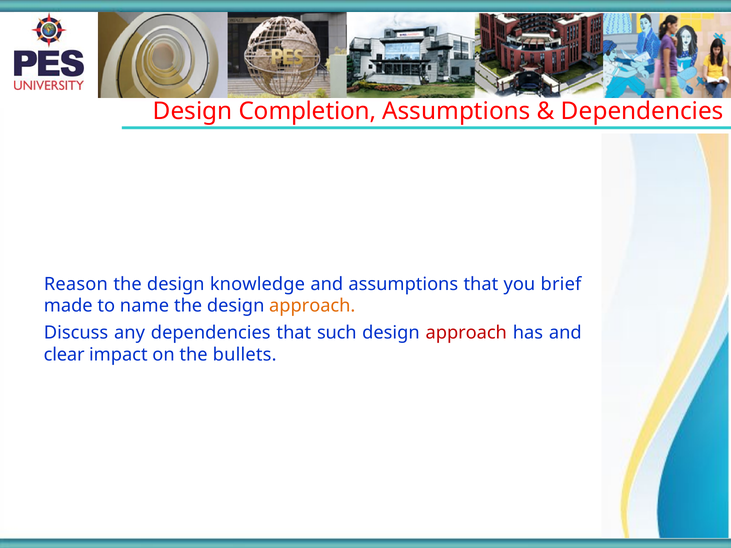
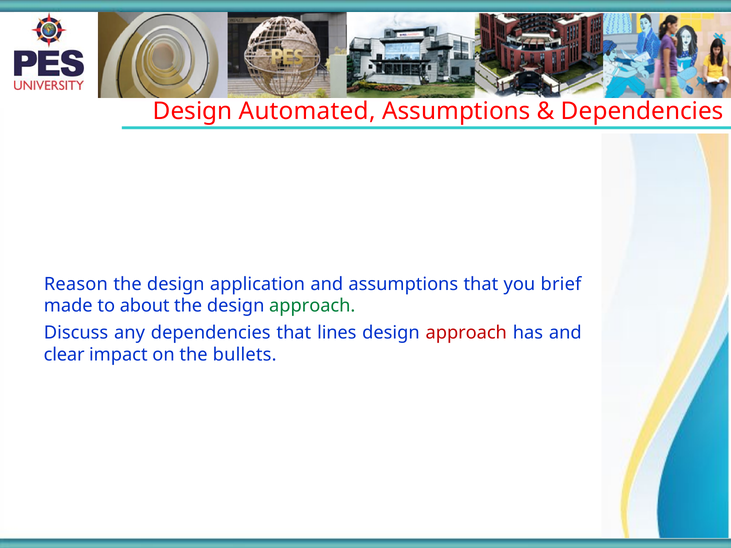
Completion: Completion -> Automated (307, 111)
knowledge: knowledge -> application (257, 284)
name: name -> about (145, 306)
approach colour: orange -> green (312, 306)
such: such -> lines (337, 333)
